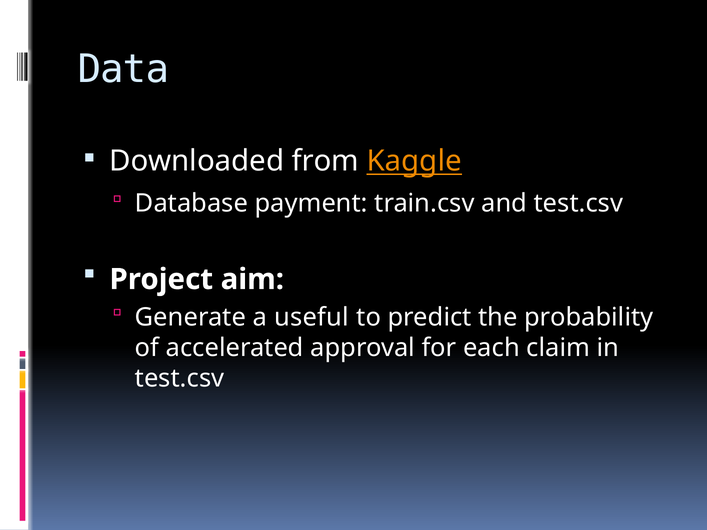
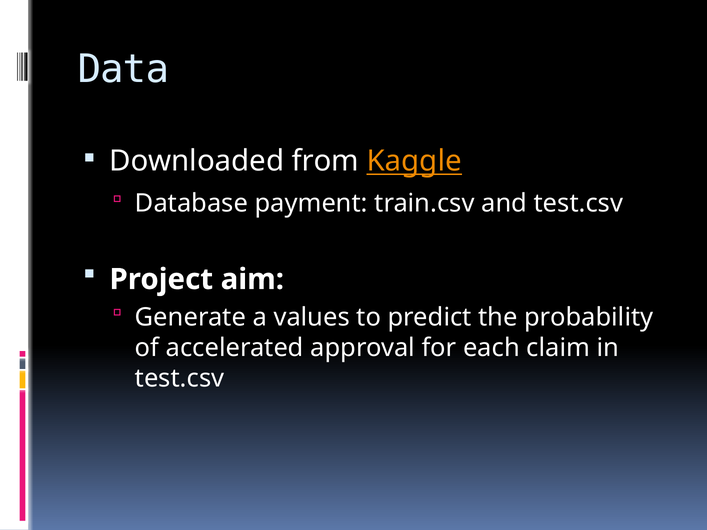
useful: useful -> values (312, 317)
